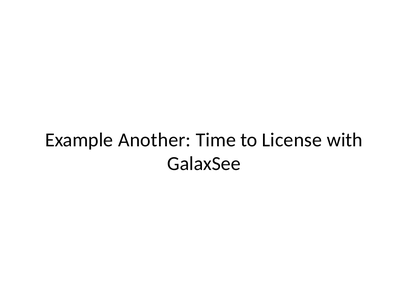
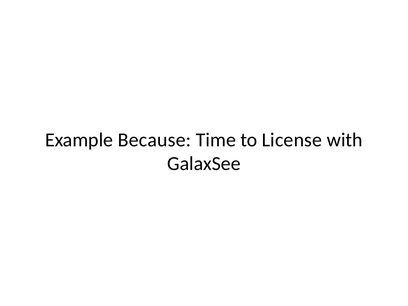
Another: Another -> Because (154, 140)
